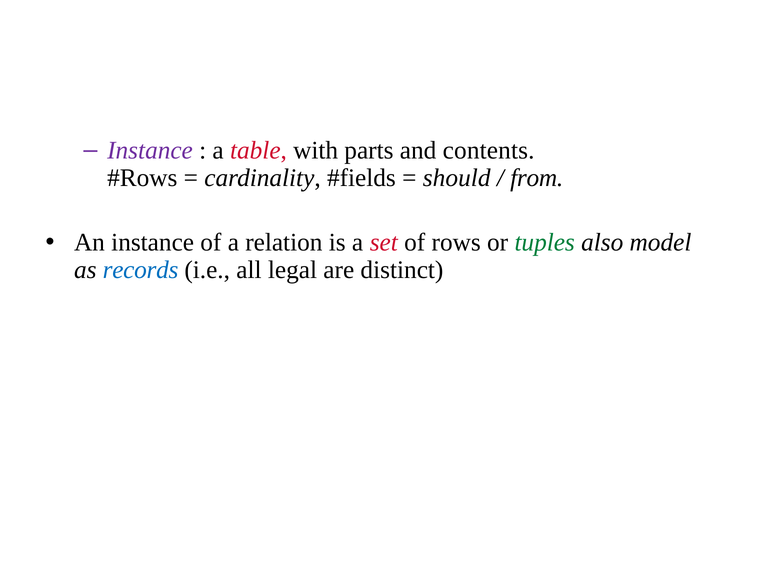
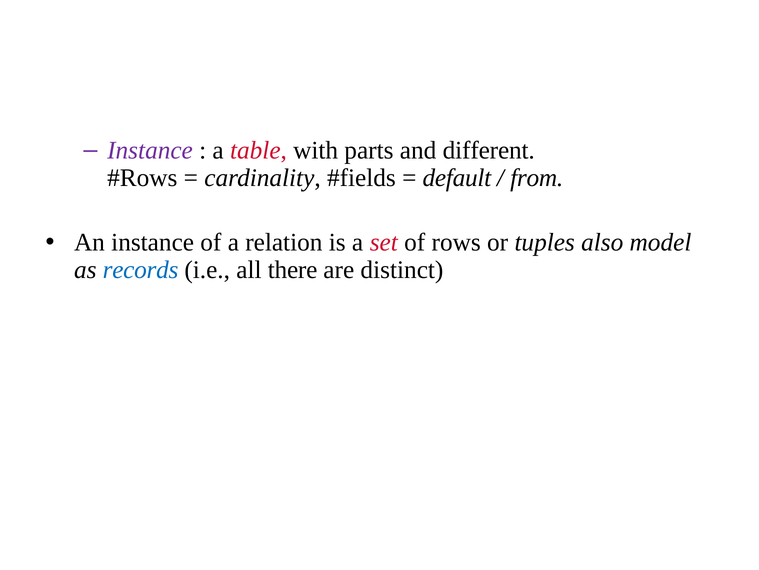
contents: contents -> different (489, 150)
should: should -> default (457, 177)
tuples colour: green -> black (545, 242)
legal: legal -> there (293, 269)
